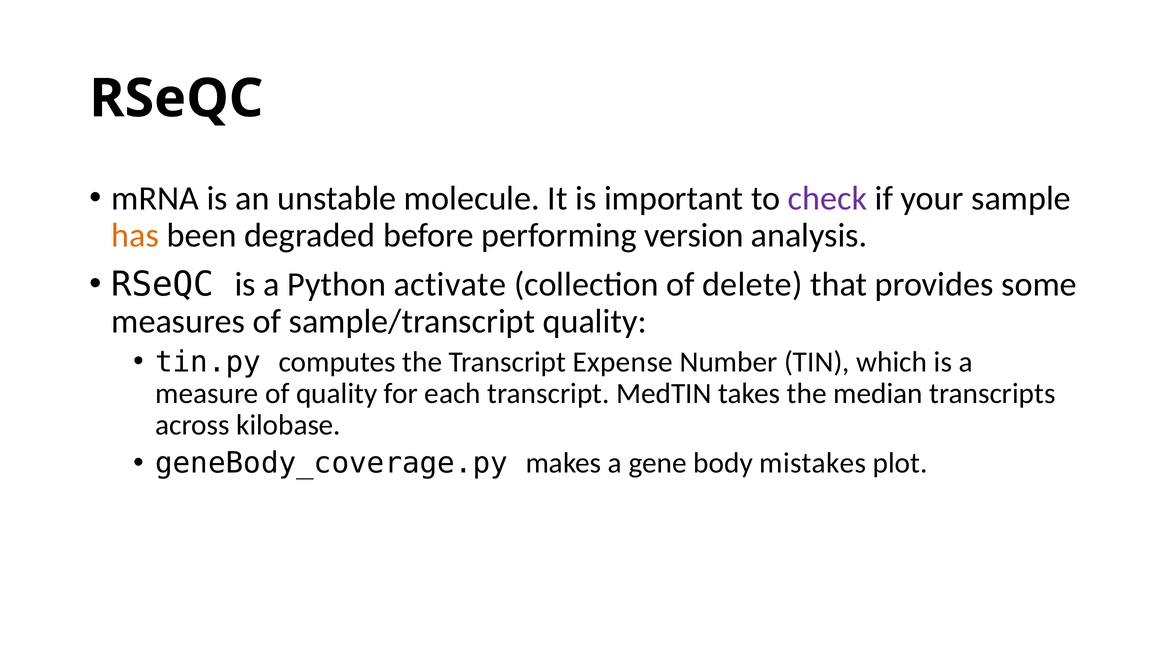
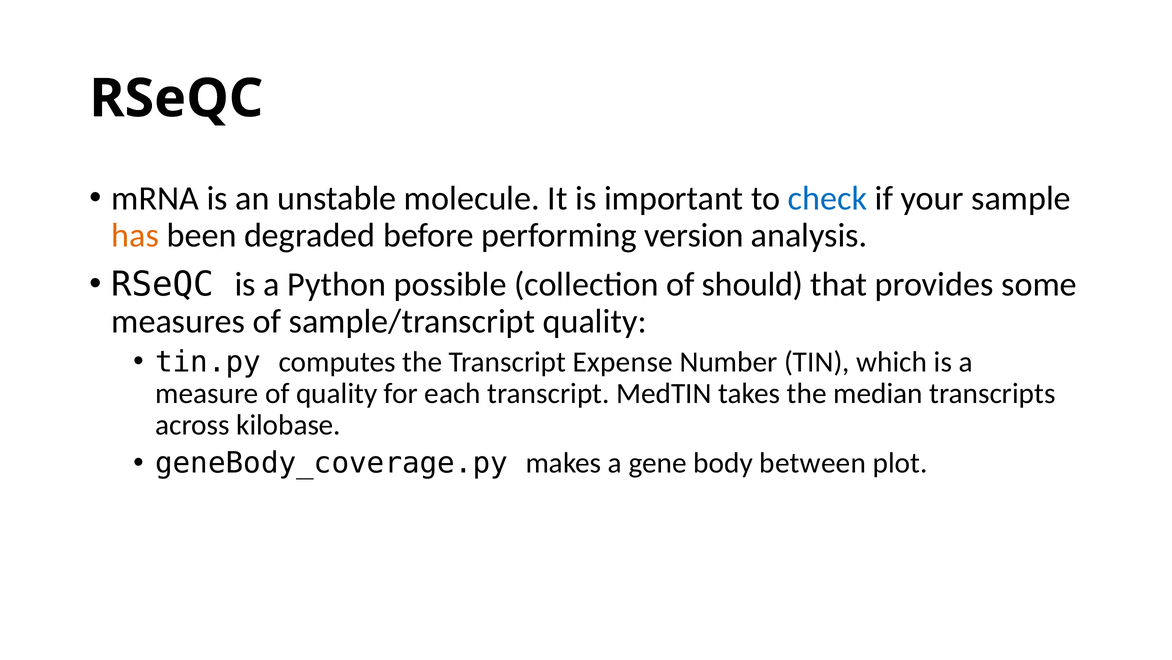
check colour: purple -> blue (827, 198)
activate: activate -> possible (450, 284)
delete: delete -> should (753, 284)
mistakes: mistakes -> between (813, 463)
